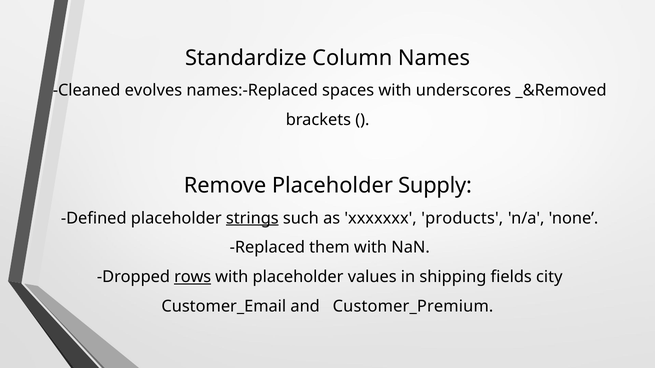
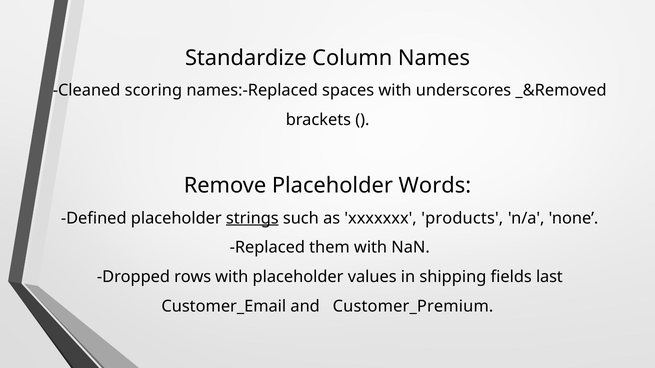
evolves: evolves -> scoring (153, 91)
Supply: Supply -> Words (435, 186)
rows underline: present -> none (193, 277)
city: city -> last (549, 277)
